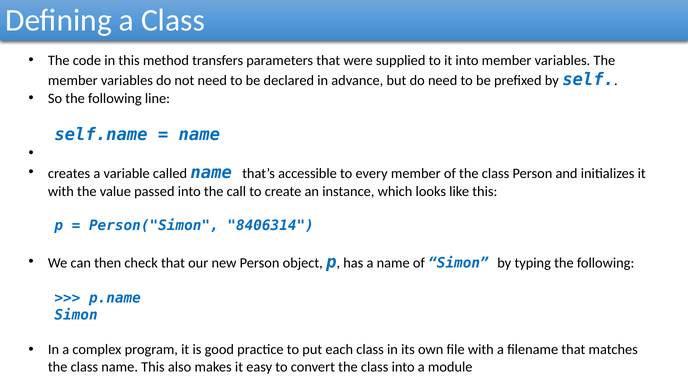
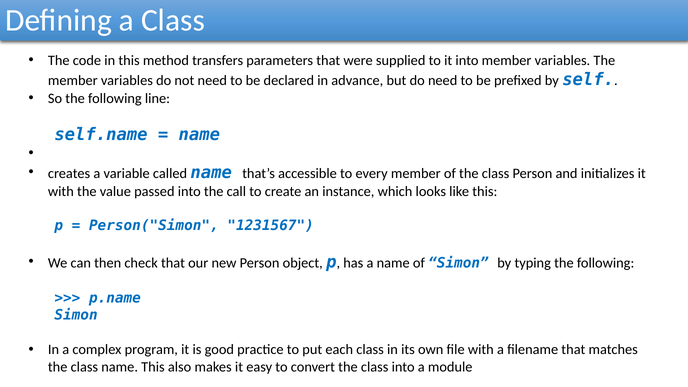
8406314: 8406314 -> 1231567 (271, 226)
